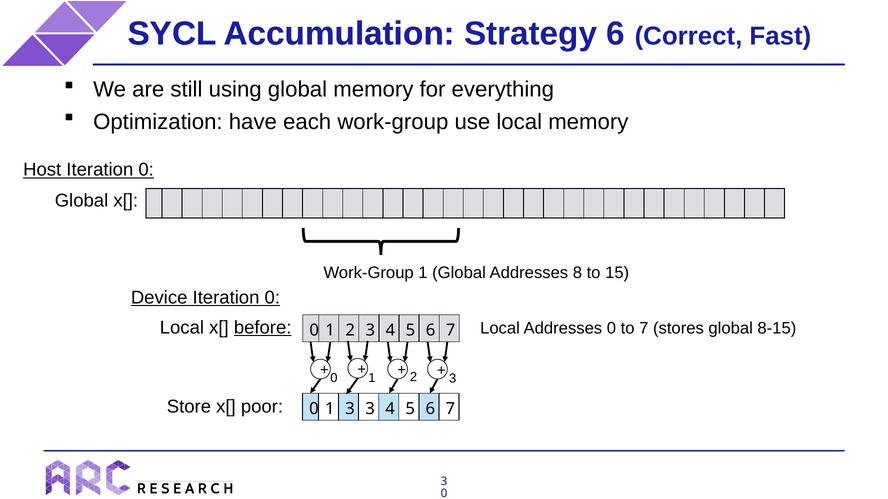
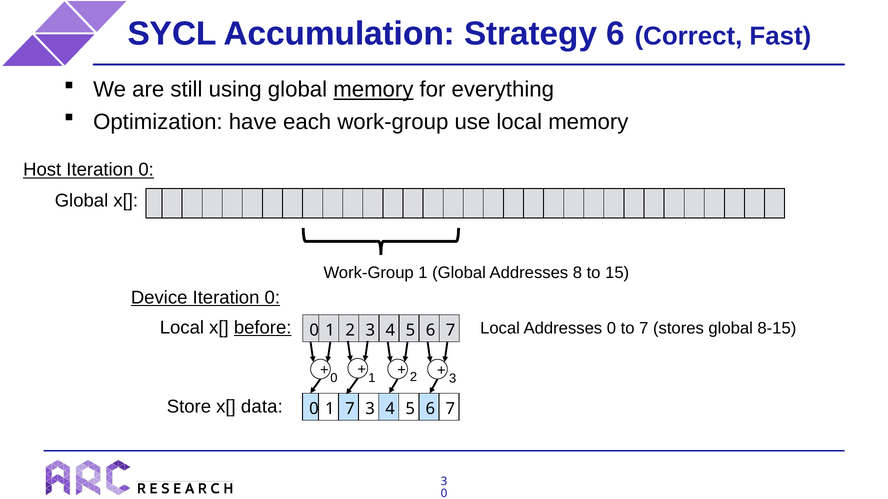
memory underline: none -> present (373, 90)
poor: poor -> data (262, 407)
1 3: 3 -> 7 (350, 409)
